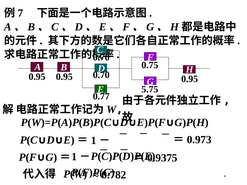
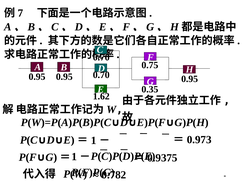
5.75: 5.75 -> 0.35 (150, 89)
0.77: 0.77 -> 1.62 (101, 96)
